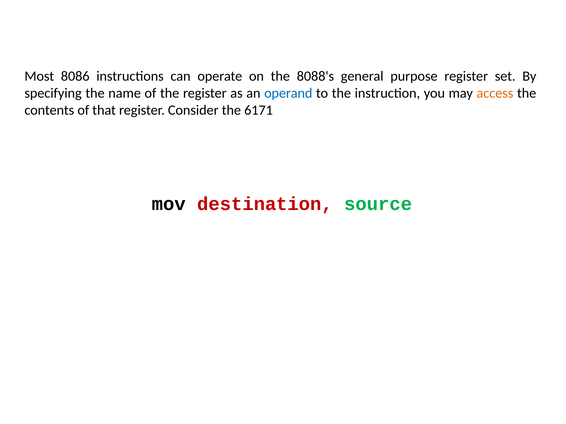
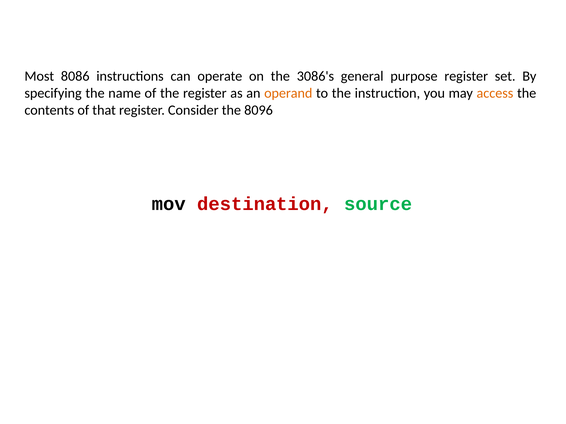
8088's: 8088's -> 3086's (315, 76)
operand colour: blue -> orange (288, 93)
6171: 6171 -> 8096 (259, 110)
